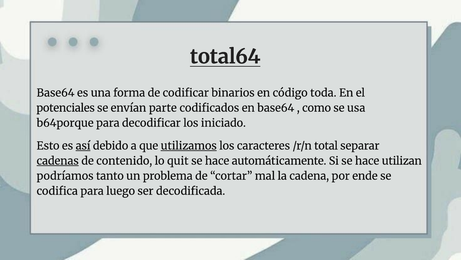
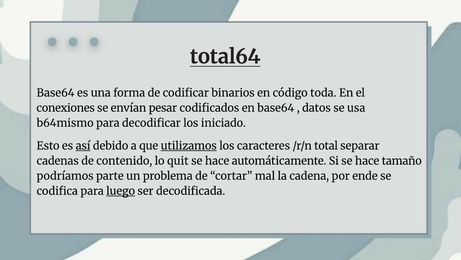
potenciales: potenciales -> conexiones (66, 108)
parte: parte -> pesar (163, 108)
como: como -> datos (316, 108)
b64porque: b64porque -> b64mismo (65, 123)
cadenas underline: present -> none (58, 161)
utilizan: utilizan -> tamaño (402, 161)
tanto: tanto -> parte (110, 176)
luego underline: none -> present (121, 191)
